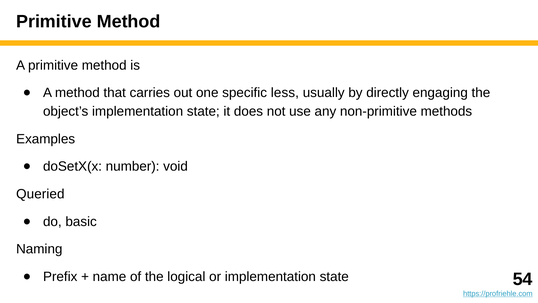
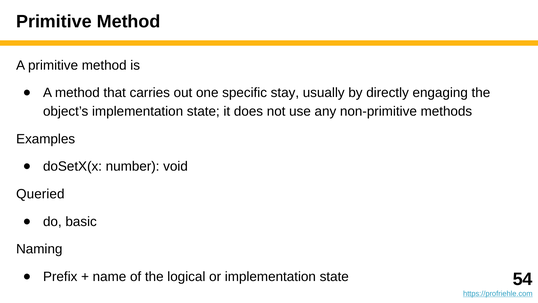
less: less -> stay (285, 93)
